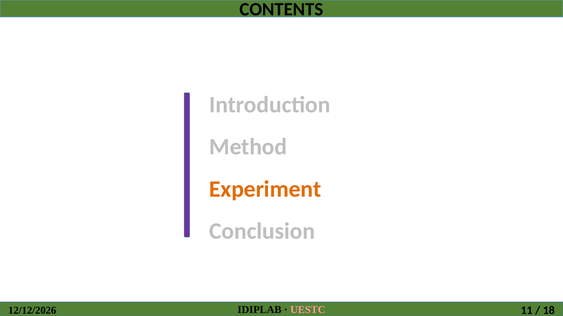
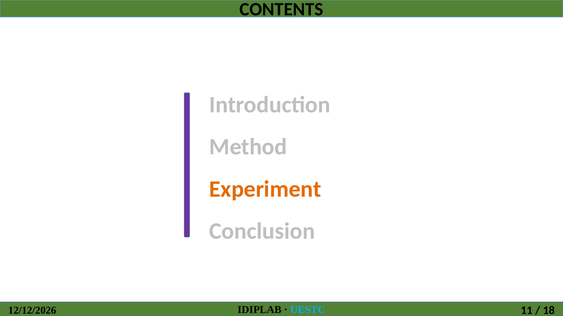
UESTC colour: pink -> light blue (308, 310)
